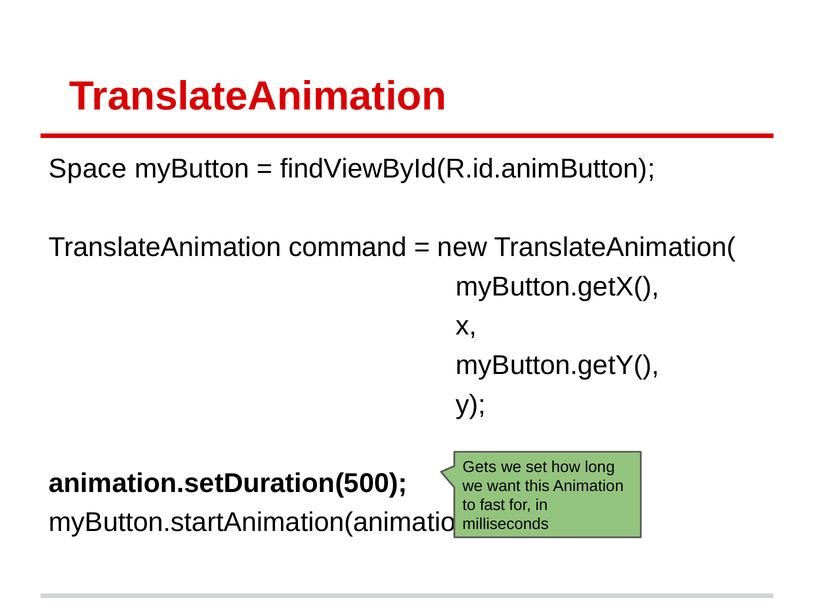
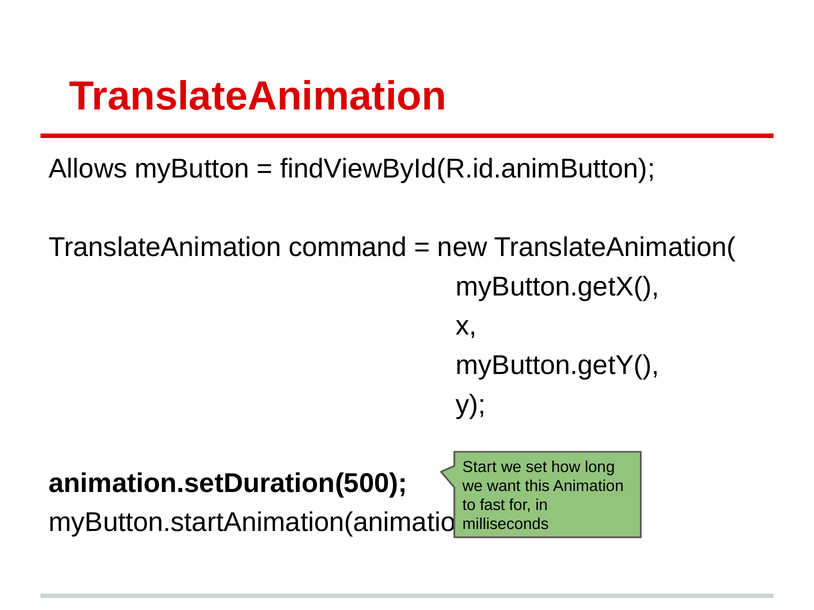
Space: Space -> Allows (88, 169)
Gets: Gets -> Start (480, 468)
